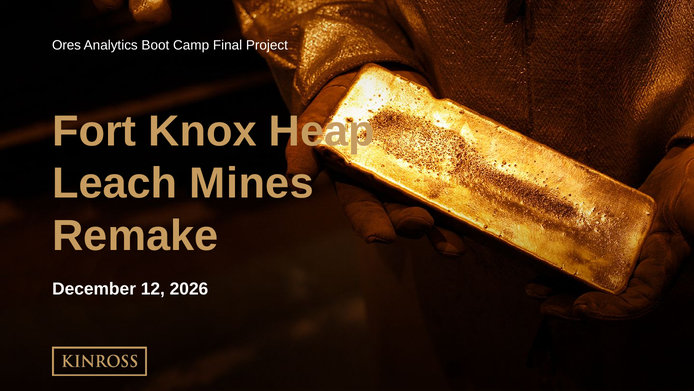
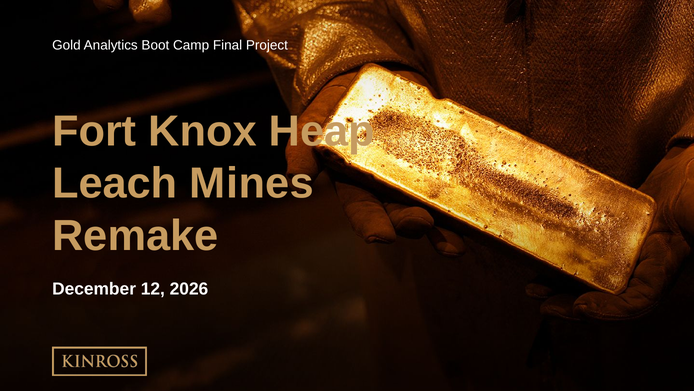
Ores: Ores -> Gold (66, 45)
